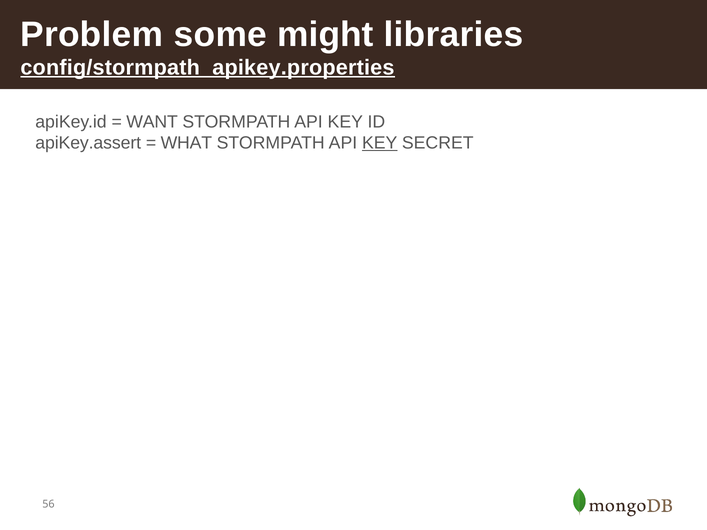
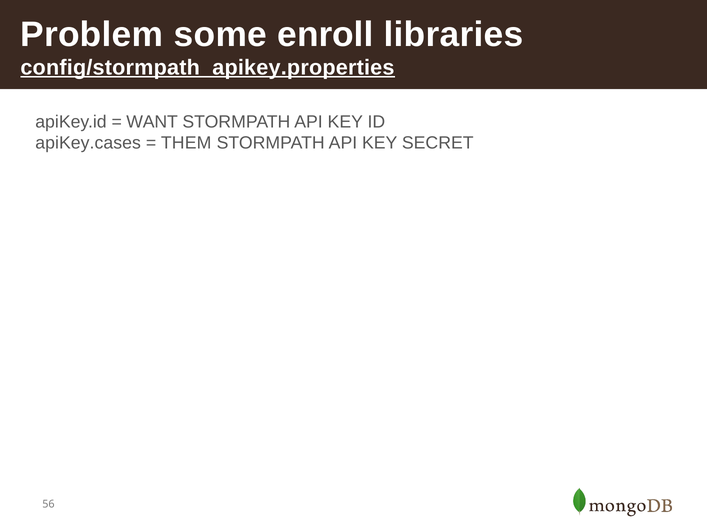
might: might -> enroll (325, 34)
apiKey.assert: apiKey.assert -> apiKey.cases (88, 143)
WHAT: WHAT -> THEM (186, 143)
KEY underline: present -> none (380, 143)
